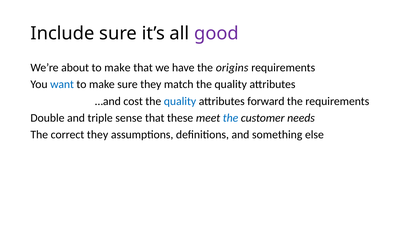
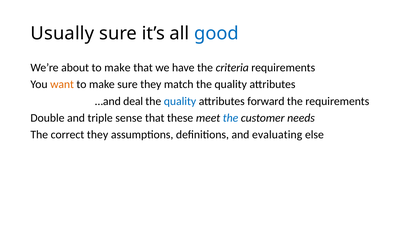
Include: Include -> Usually (62, 34)
good colour: purple -> blue (216, 34)
origins: origins -> criteria (232, 68)
want colour: blue -> orange (62, 84)
cost: cost -> deal (133, 101)
something: something -> evaluating (277, 135)
